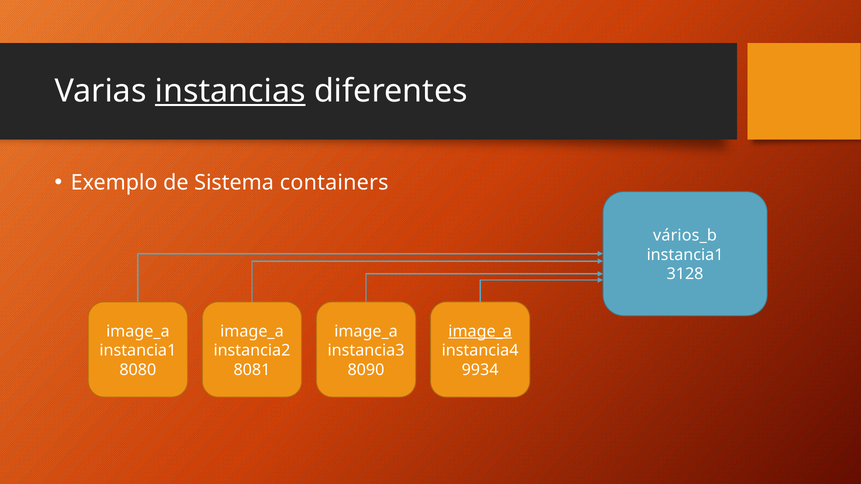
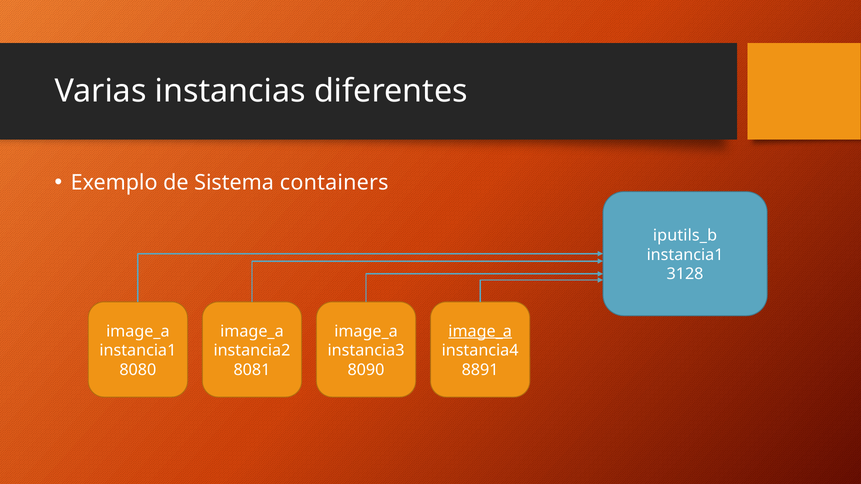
instancias underline: present -> none (230, 91)
vários_b: vários_b -> iputils_b (685, 236)
9934: 9934 -> 8891 (480, 370)
